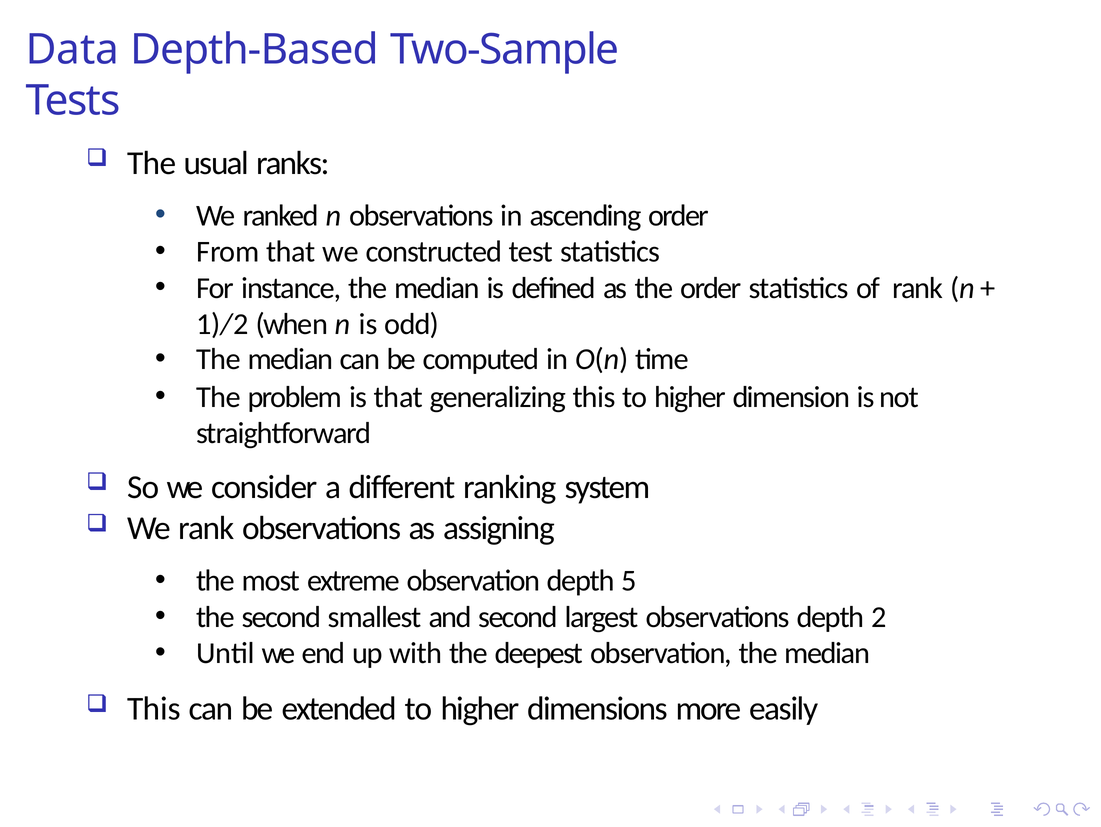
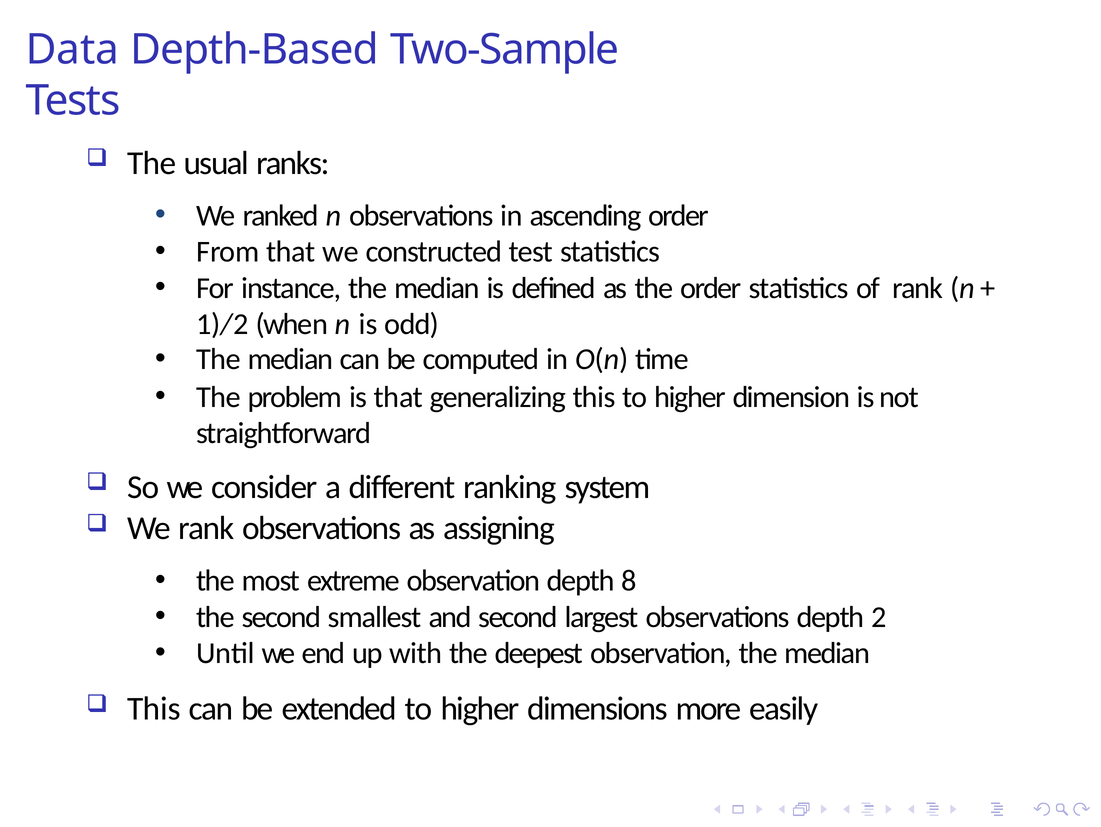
5: 5 -> 8 (629, 580)
